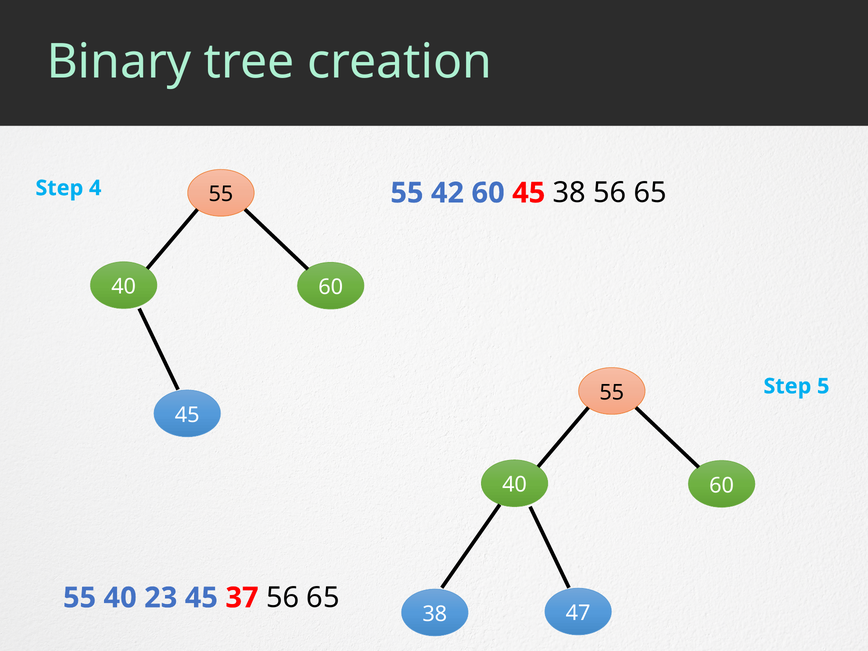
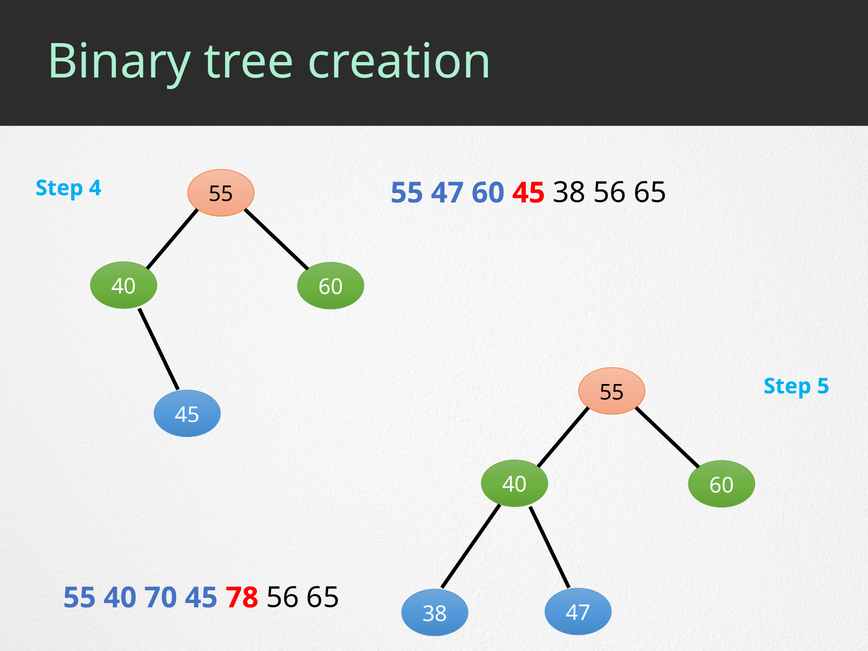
42: 42 -> 47 (447, 193)
23: 23 -> 70 (161, 598)
37: 37 -> 78 (242, 598)
